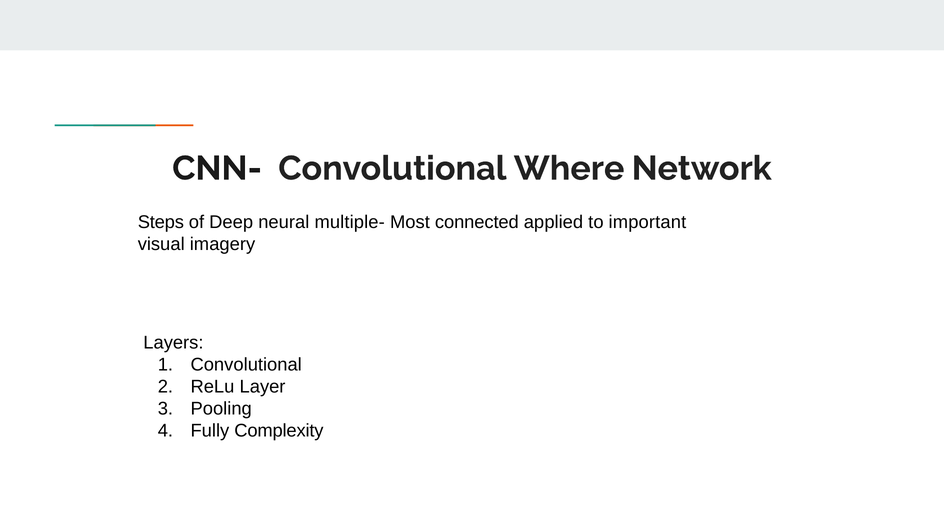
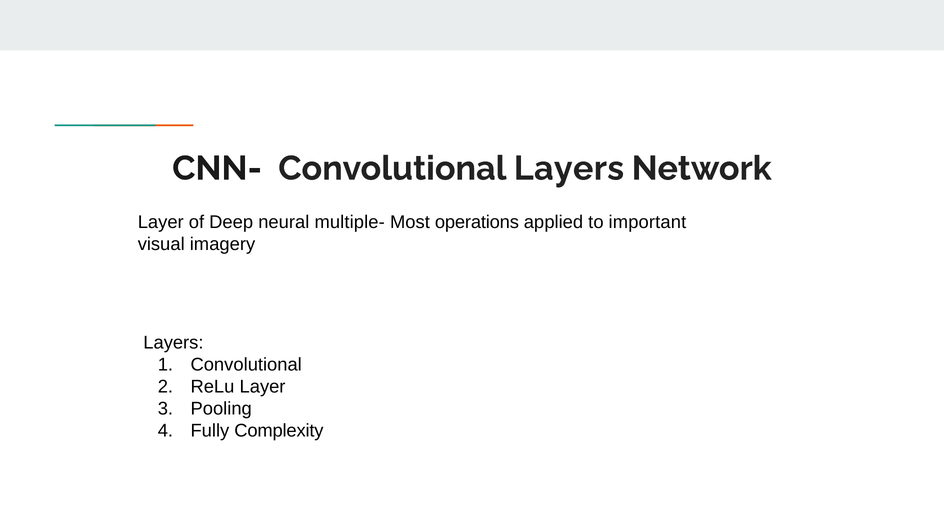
Convolutional Where: Where -> Layers (569, 168)
Steps: Steps -> Layer (161, 222)
connected: connected -> operations (477, 222)
